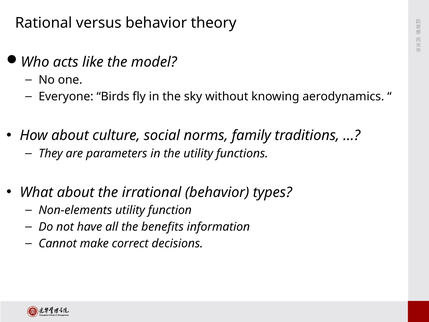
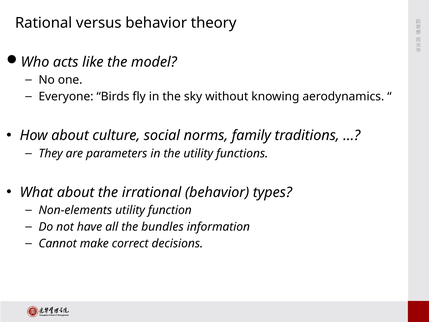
benefits: benefits -> bundles (162, 227)
